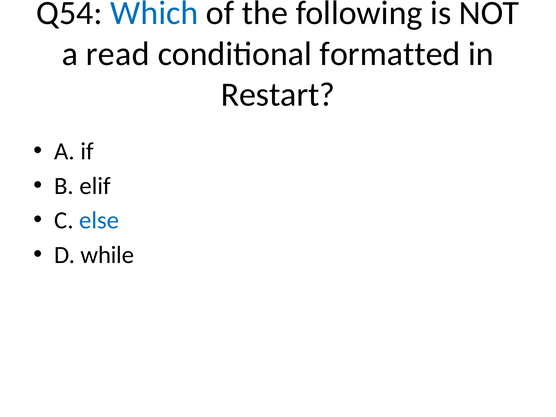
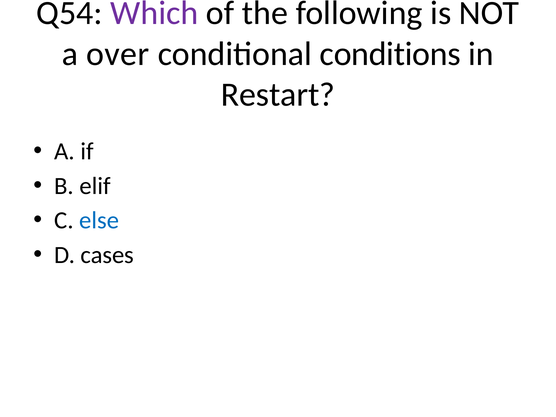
Which colour: blue -> purple (154, 13)
read: read -> over (118, 54)
formatted: formatted -> conditions (390, 54)
while: while -> cases (107, 255)
